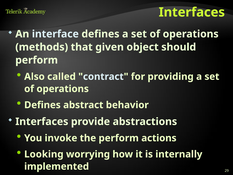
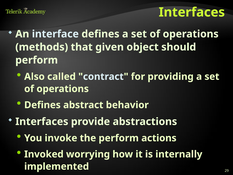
Looking: Looking -> Invoked (44, 154)
